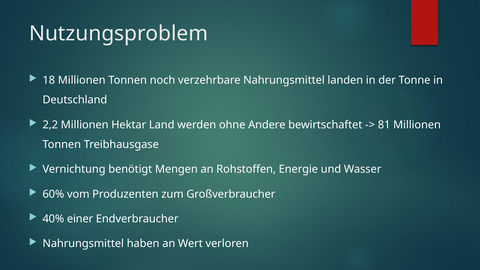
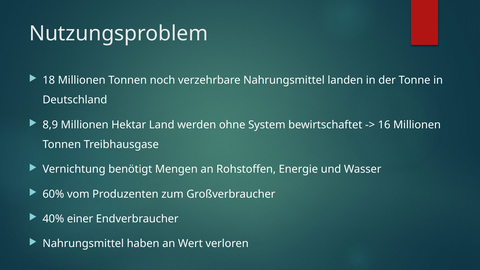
2,2: 2,2 -> 8,9 (50, 125)
Andere: Andere -> System (267, 125)
81: 81 -> 16 (384, 125)
